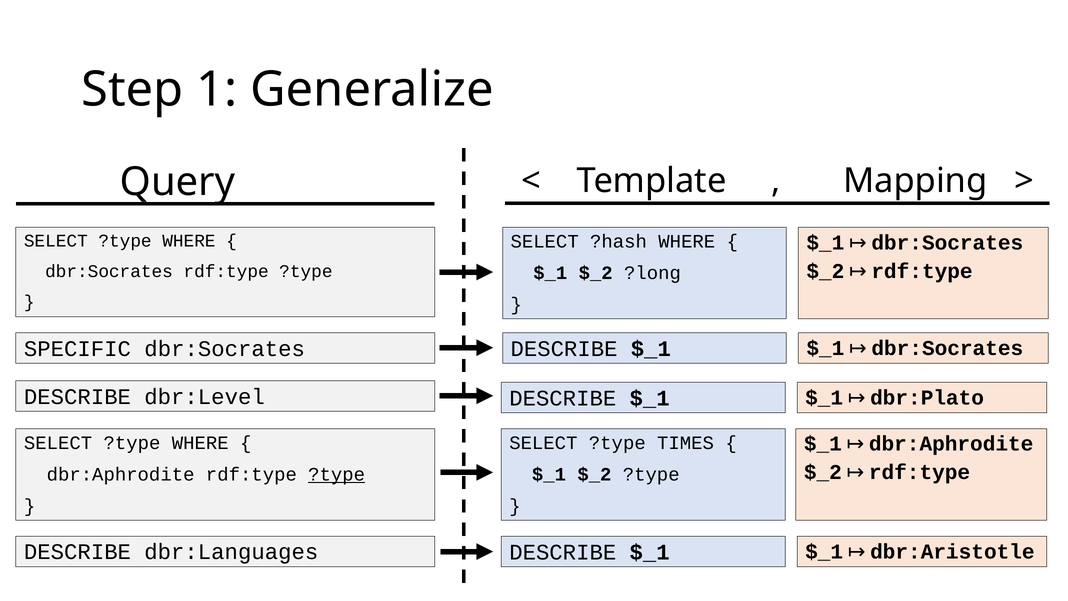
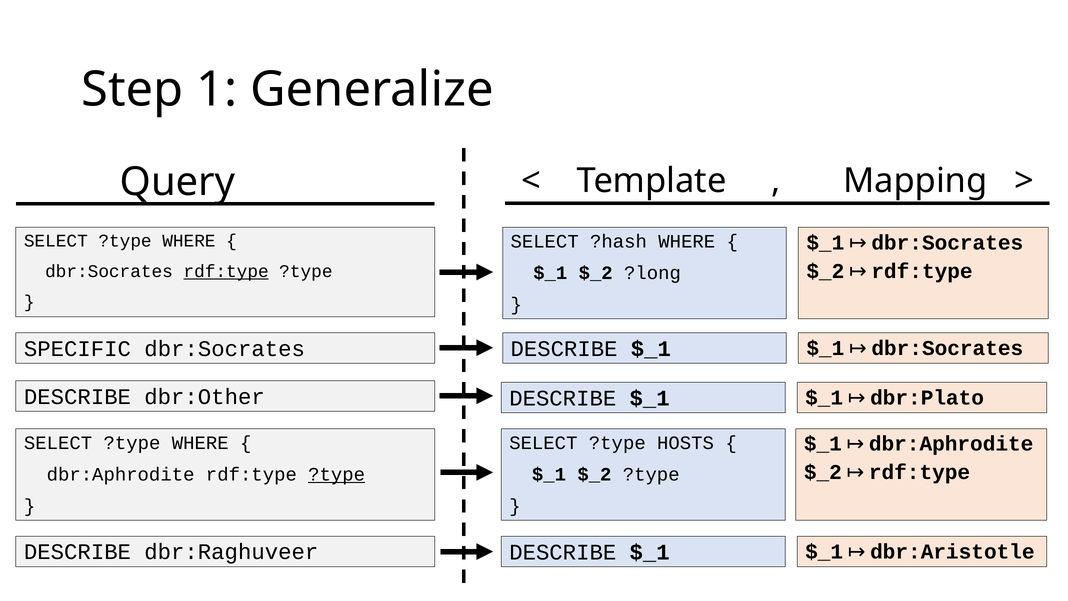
rdf:type underline: none -> present (226, 271)
dbr:Level: dbr:Level -> dbr:Other (205, 397)
TIMES: TIMES -> HOSTS (685, 443)
dbr:Languages: dbr:Languages -> dbr:Raghuveer (231, 552)
